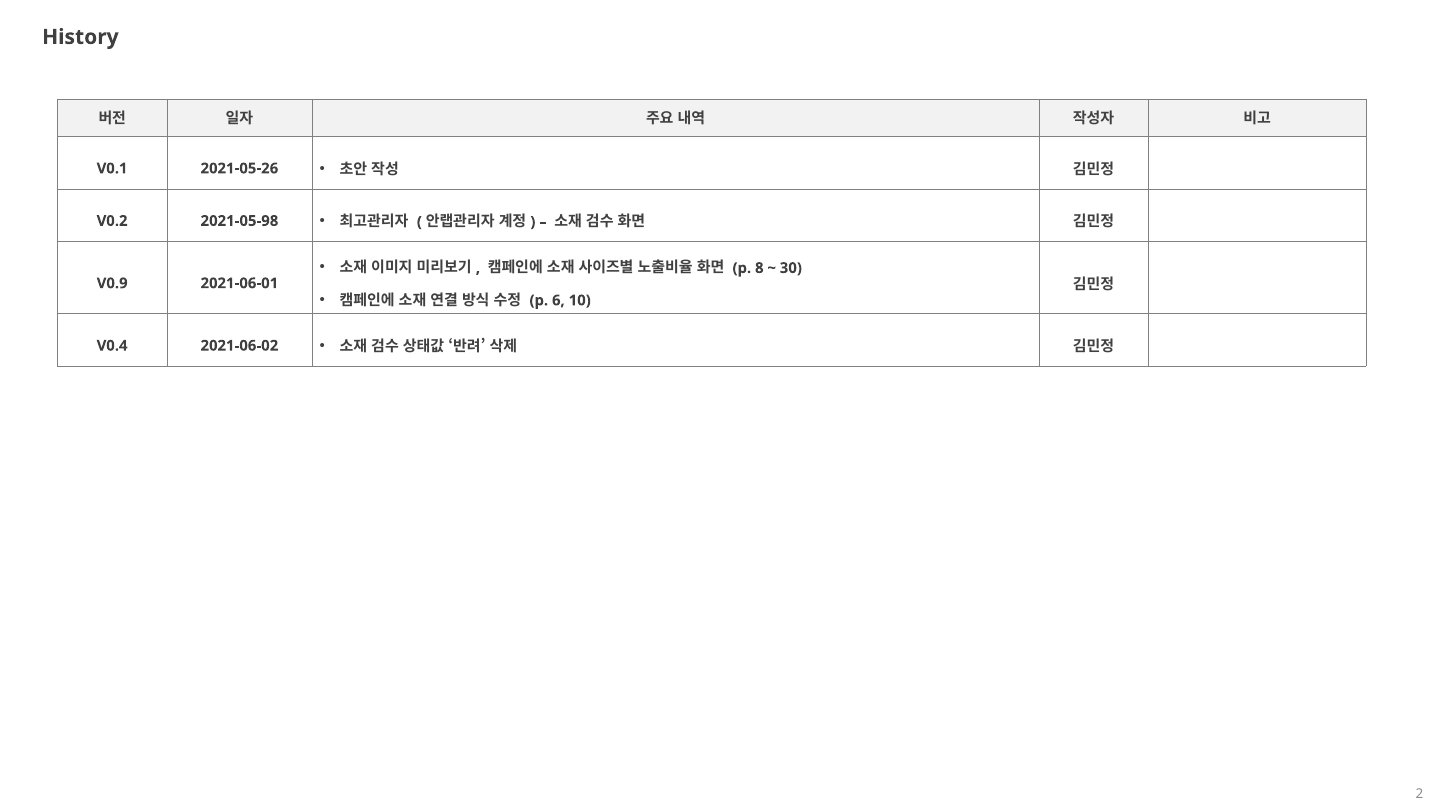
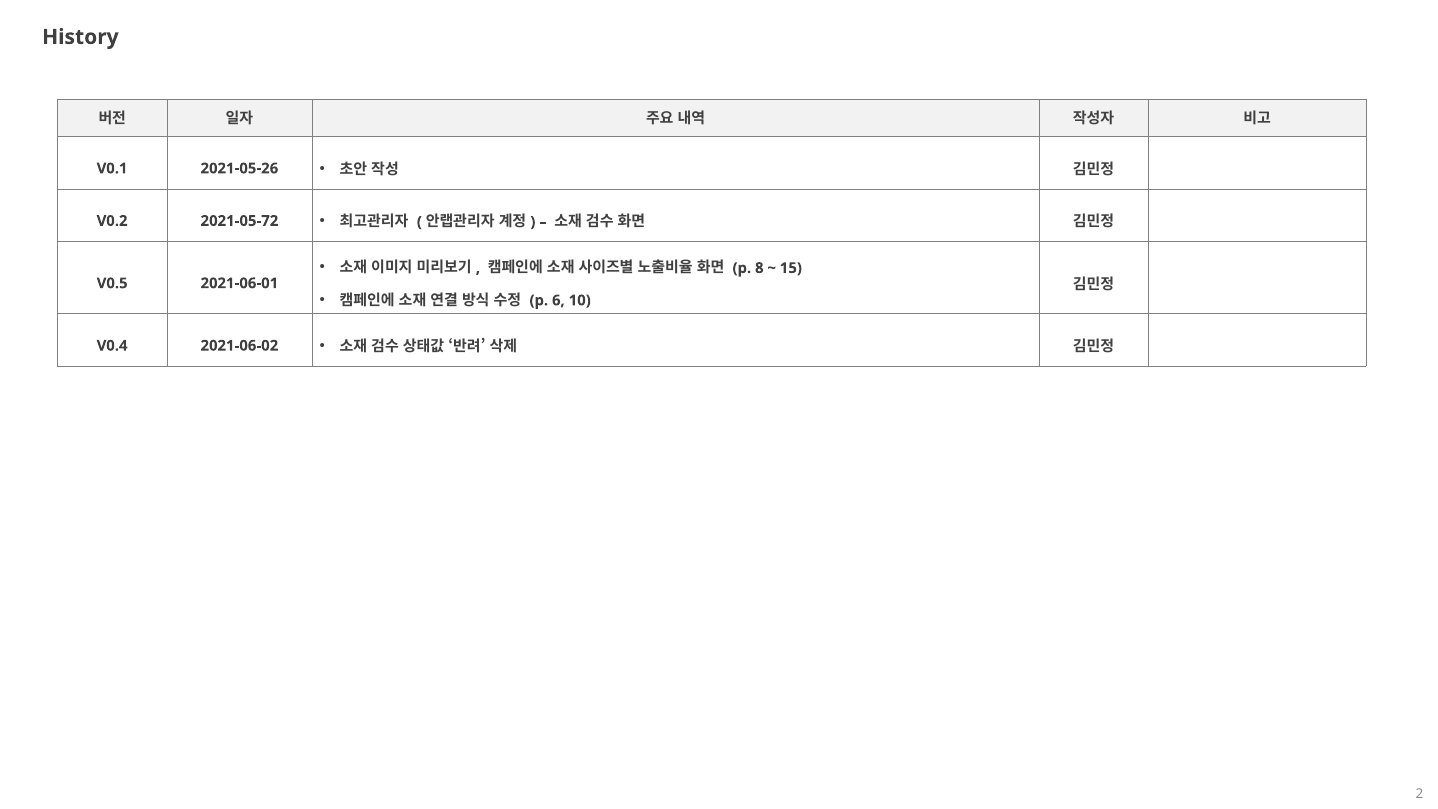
2021-05-98: 2021-05-98 -> 2021-05-72 (239, 221)
30: 30 -> 15 (791, 268)
V0.9: V0.9 -> V0.5 (112, 283)
